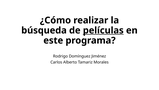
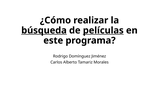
búsqueda underline: none -> present (44, 30)
